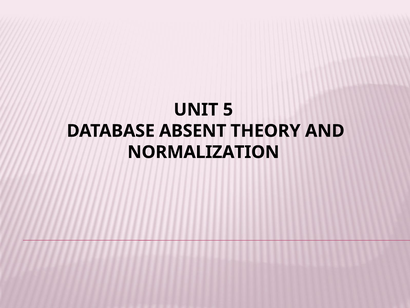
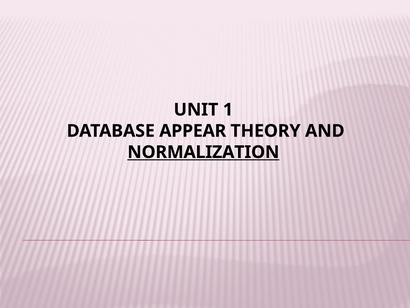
5: 5 -> 1 (228, 110)
ABSENT: ABSENT -> APPEAR (193, 131)
NORMALIZATION underline: none -> present (203, 152)
